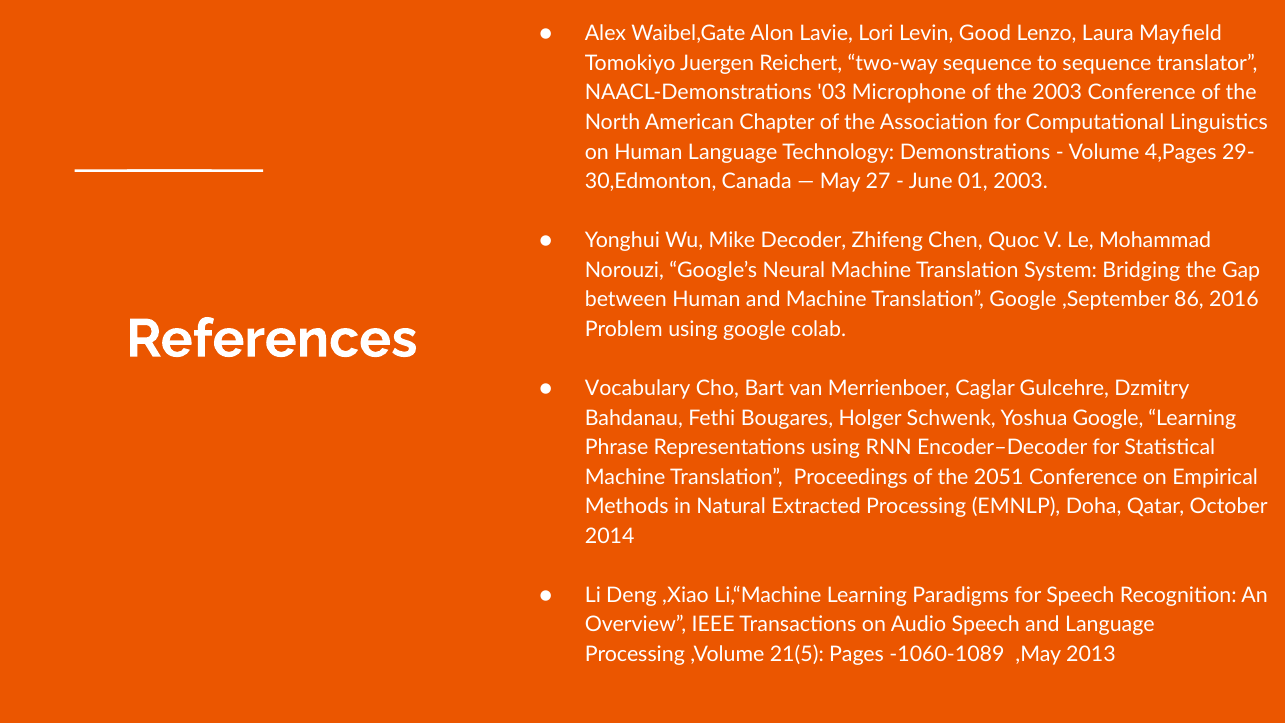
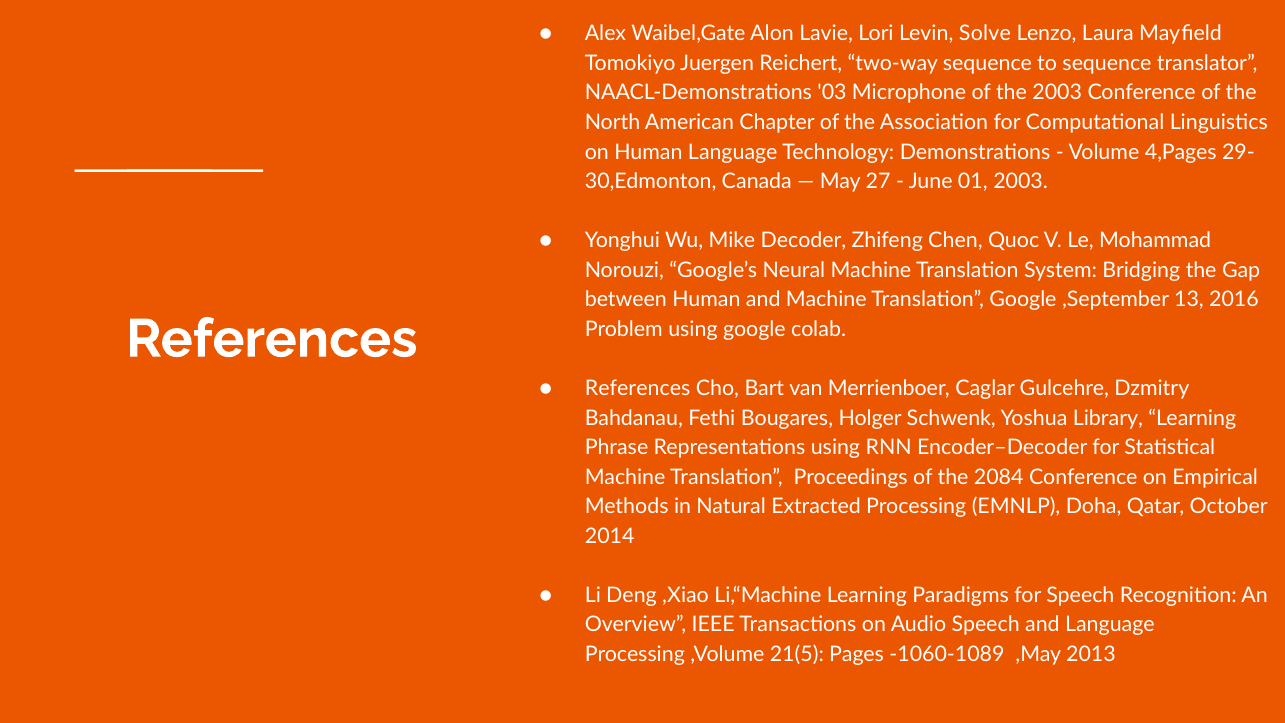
Good: Good -> Solve (985, 34)
86: 86 -> 13 (1189, 300)
Vocabulary: Vocabulary -> References (638, 388)
Yoshua Google: Google -> Library (1108, 418)
2051: 2051 -> 2084 (999, 477)
